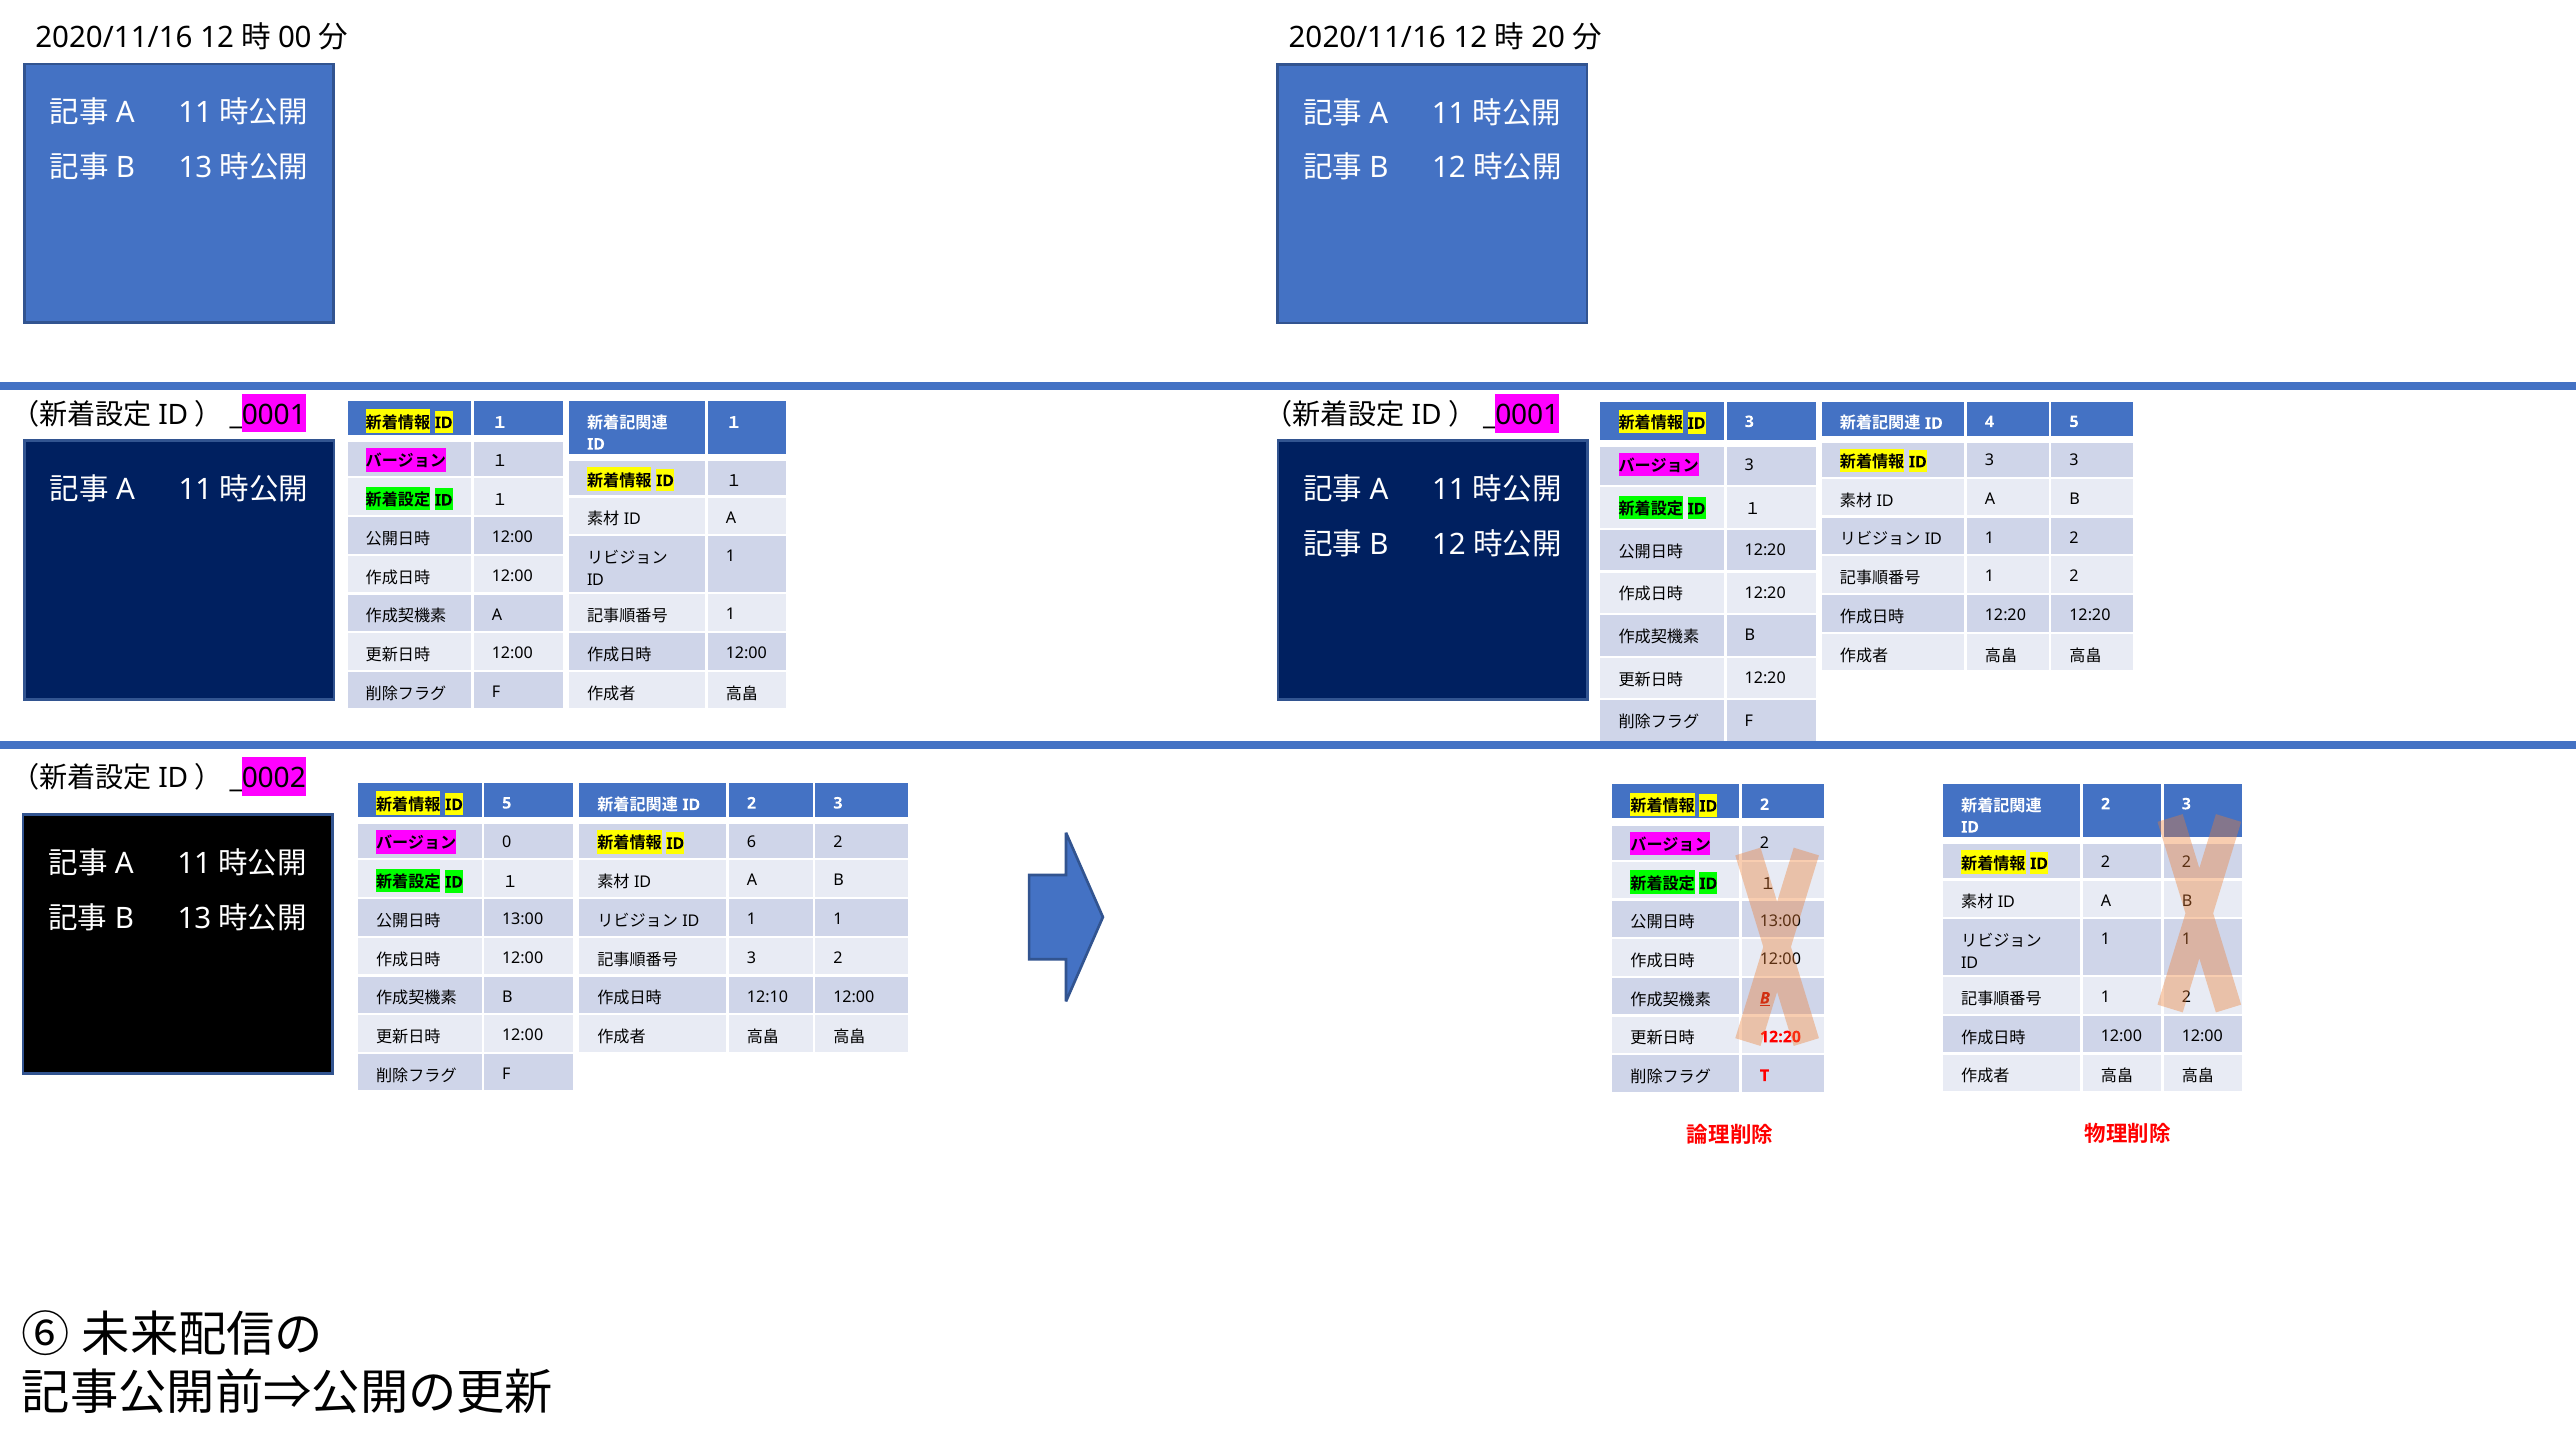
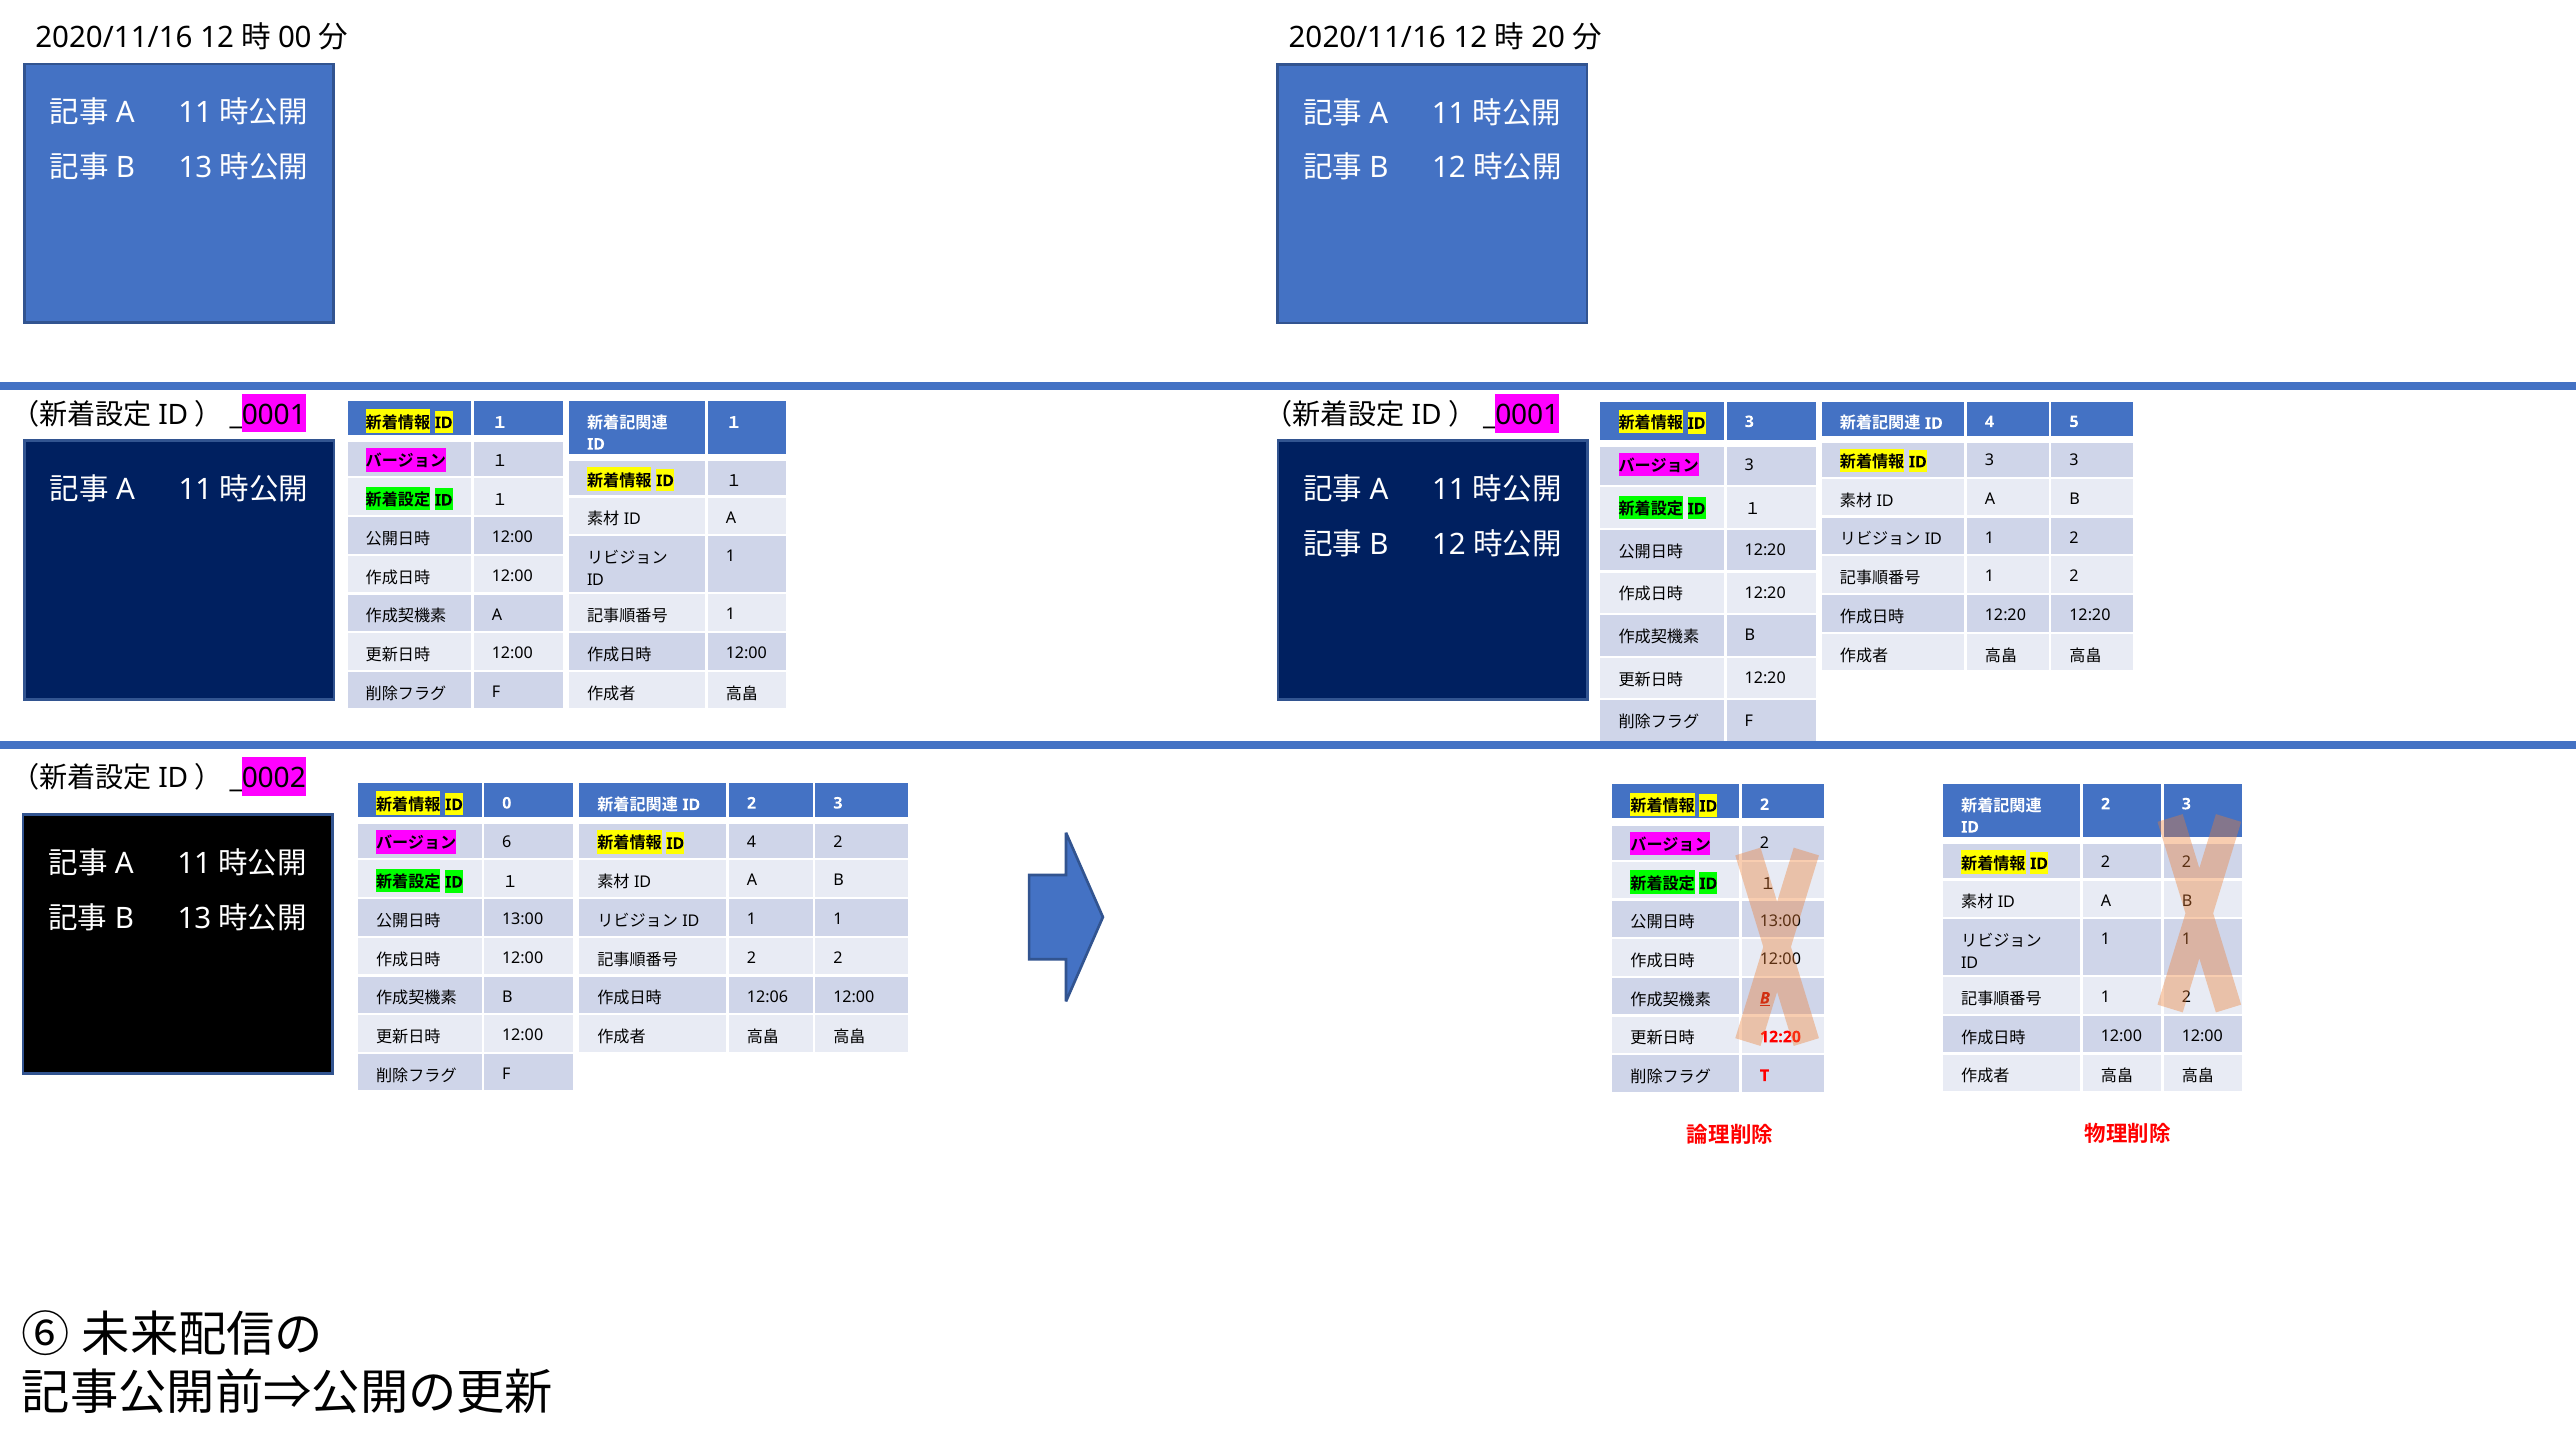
5: 5 -> 0 (507, 803)
0: 0 -> 6 (507, 842)
6: 6 -> 4 (751, 842)
3: 3 -> 2 (751, 958)
12:10: 12:10 -> 12:06 (767, 997)
